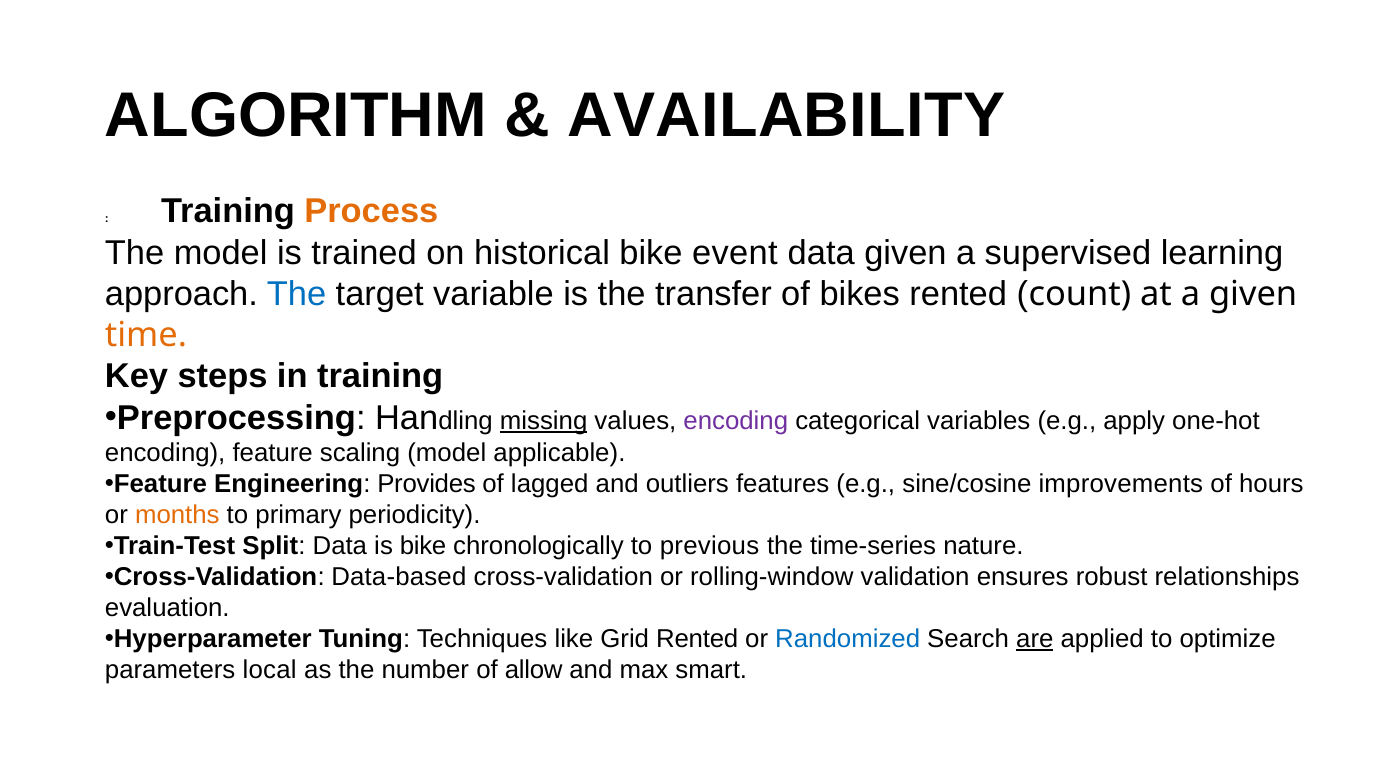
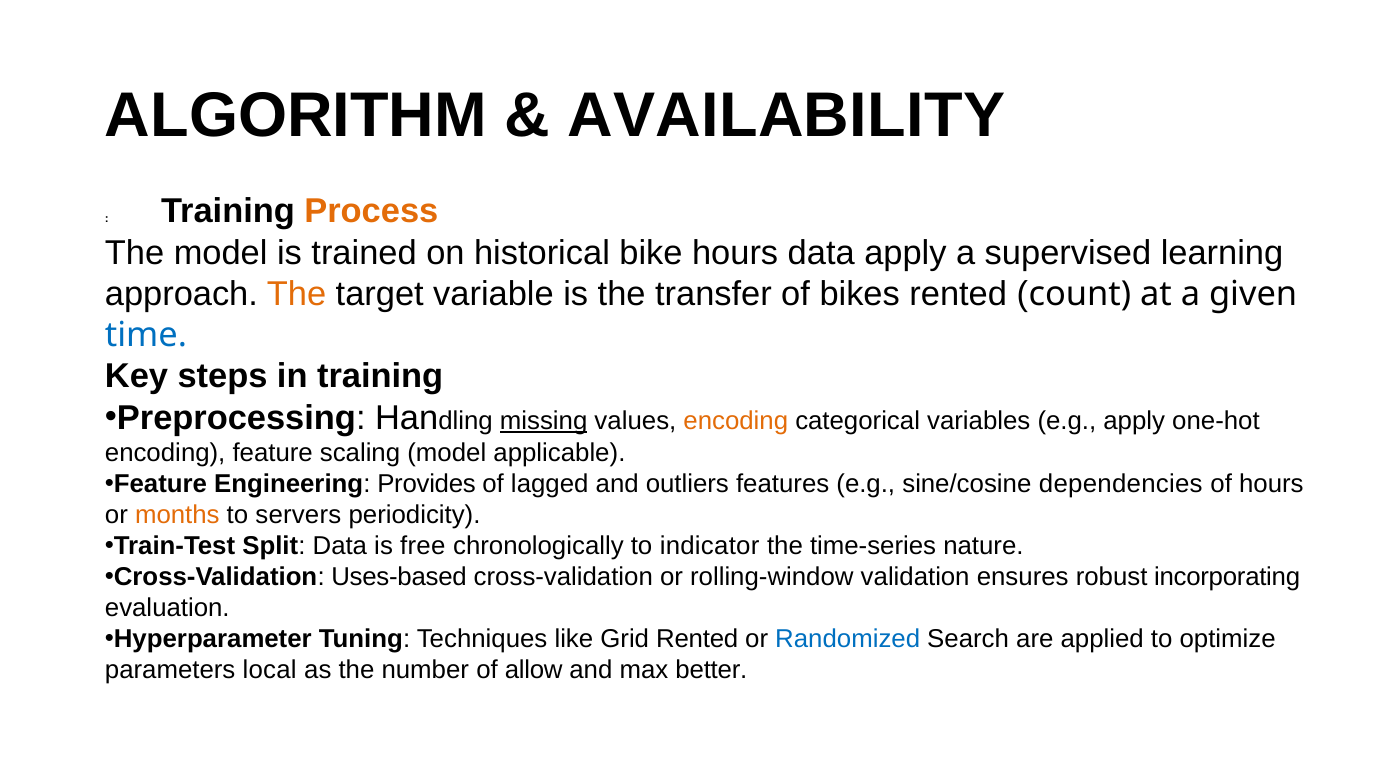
bike event: event -> hours (735, 253)
data given: given -> apply (905, 253)
The colour: blue -> orange (297, 294)
time colour: orange -> blue (146, 336)
encoding colour: purple -> orange (736, 421)
improvements: improvements -> dependencies (1121, 485)
primary: primary -> servers (298, 516)
is bike: bike -> free (423, 547)
previous: previous -> indicator (710, 547)
Data-based: Data-based -> Uses-based (399, 578)
relationships: relationships -> incorporating (1227, 578)
are underline: present -> none (1035, 640)
smart: smart -> better (711, 671)
